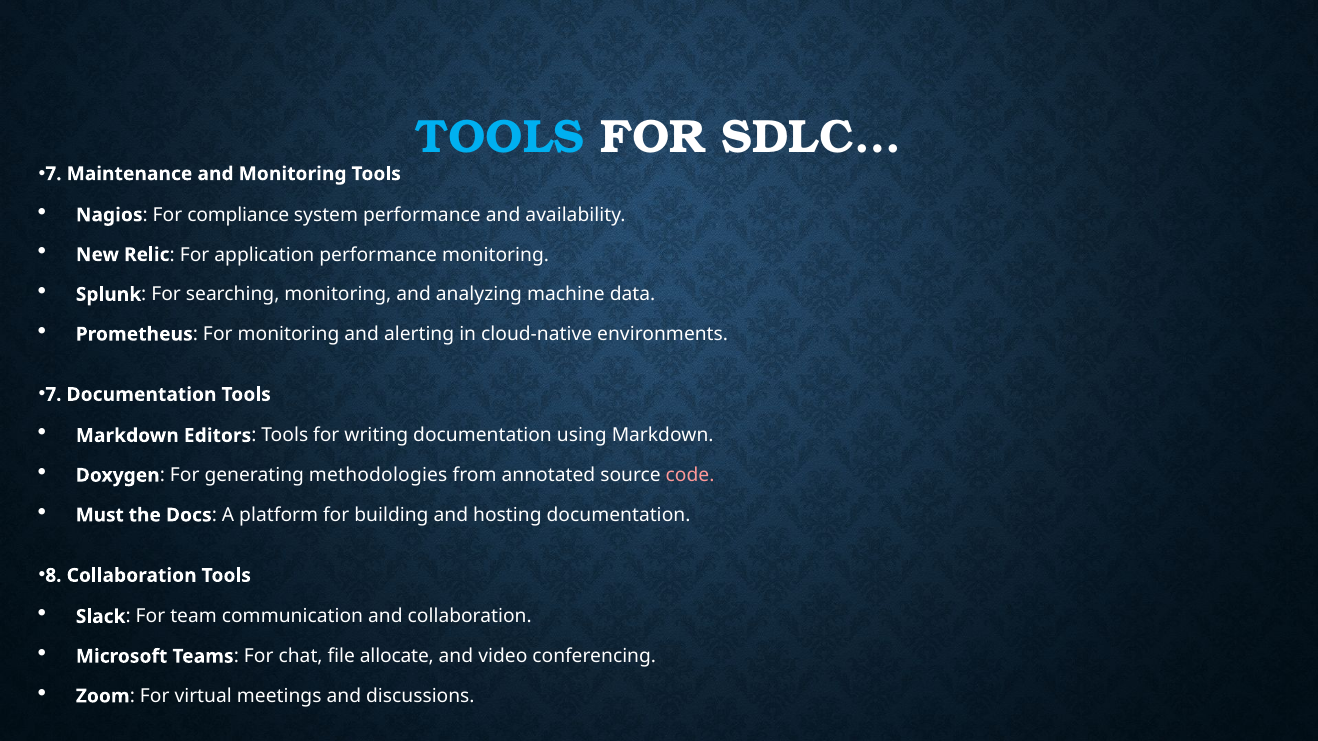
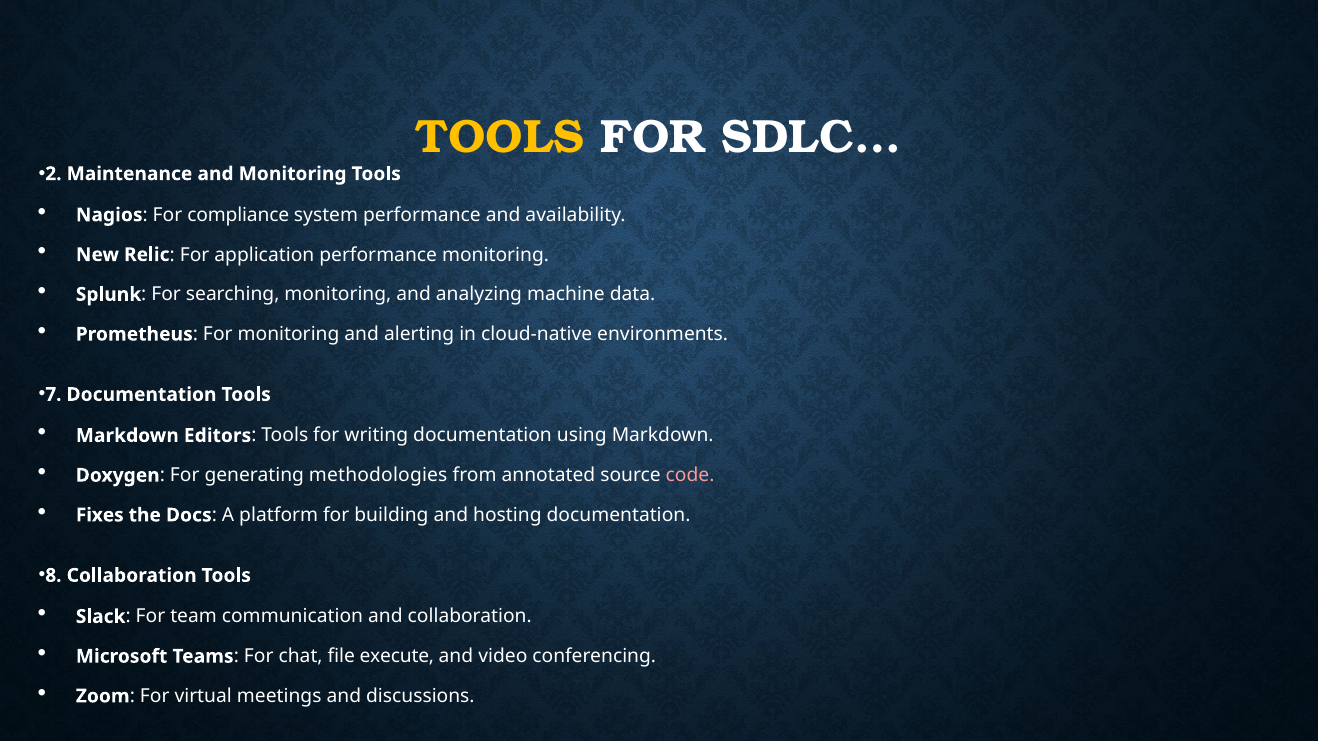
TOOLS colour: light blue -> yellow (500, 137)
7: 7 -> 2 (53, 174)
Must: Must -> Fixes (100, 515)
allocate: allocate -> execute (397, 657)
